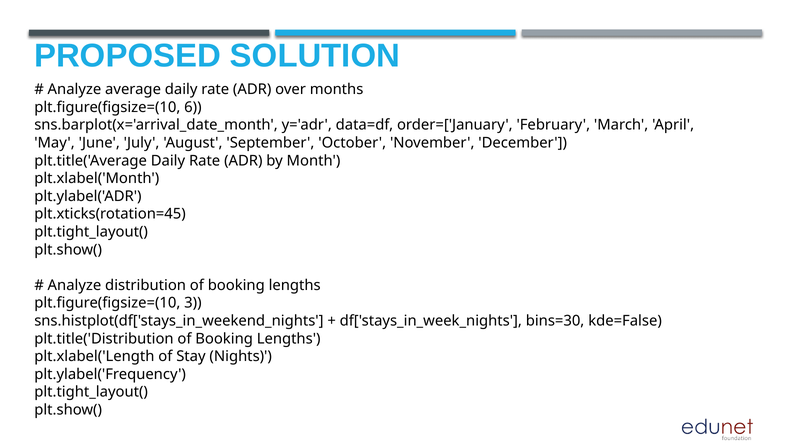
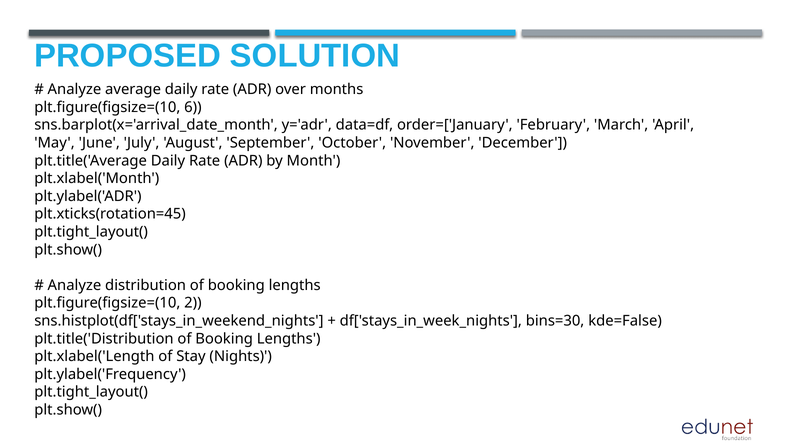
3: 3 -> 2 (193, 303)
